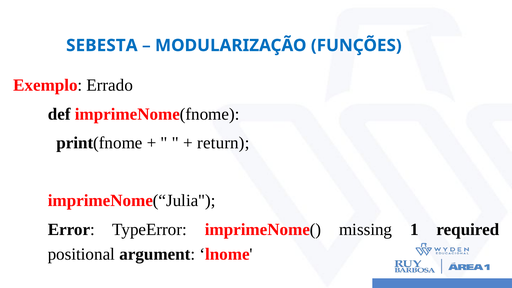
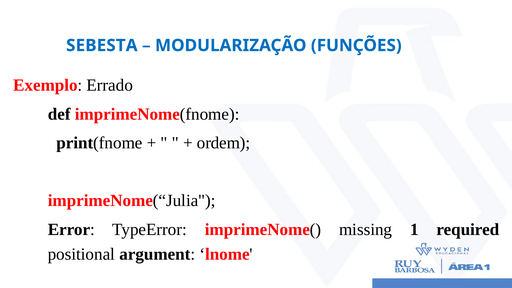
return: return -> ordem (224, 143)
